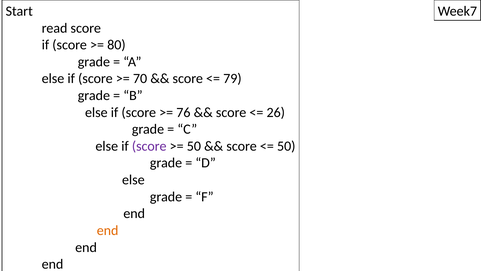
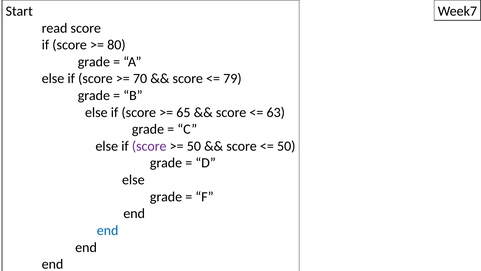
76: 76 -> 65 (183, 112)
26: 26 -> 63 (276, 112)
end colour: orange -> blue (108, 230)
